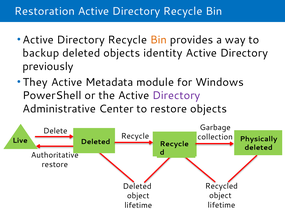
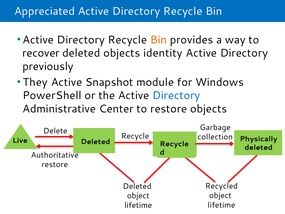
Restoration: Restoration -> Appreciated (45, 11)
backup: backup -> recover (41, 53)
Metadata: Metadata -> Snapshot (109, 82)
Directory colour: purple -> blue (176, 95)
